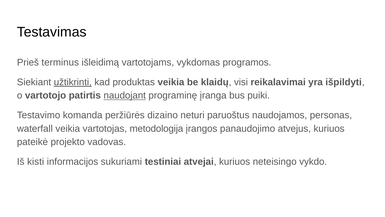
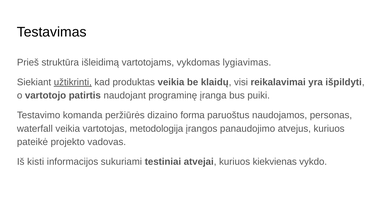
terminus: terminus -> struktūra (60, 62)
programos: programos -> lygiavimas (247, 62)
naudojant underline: present -> none (125, 95)
neturi: neturi -> forma (193, 115)
neteisingo: neteisingo -> kiekvienas (275, 161)
